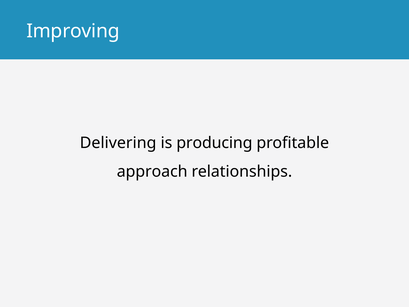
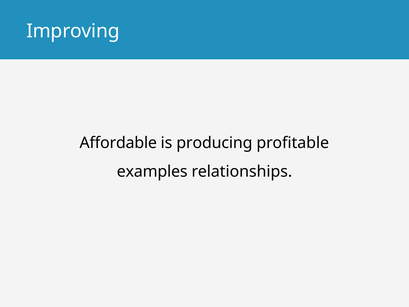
Delivering: Delivering -> Affordable (118, 143)
approach: approach -> examples (152, 171)
